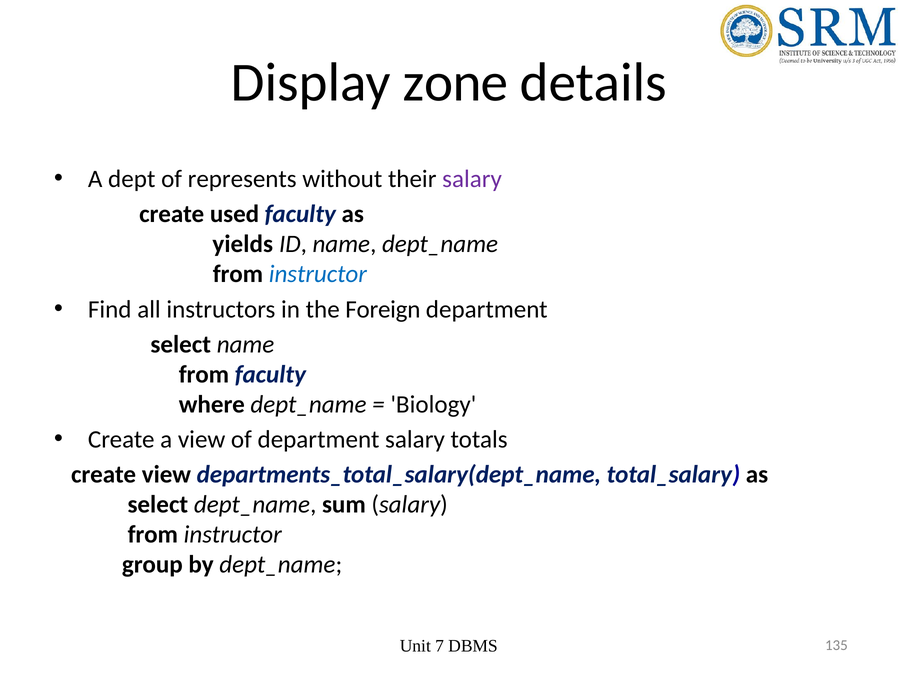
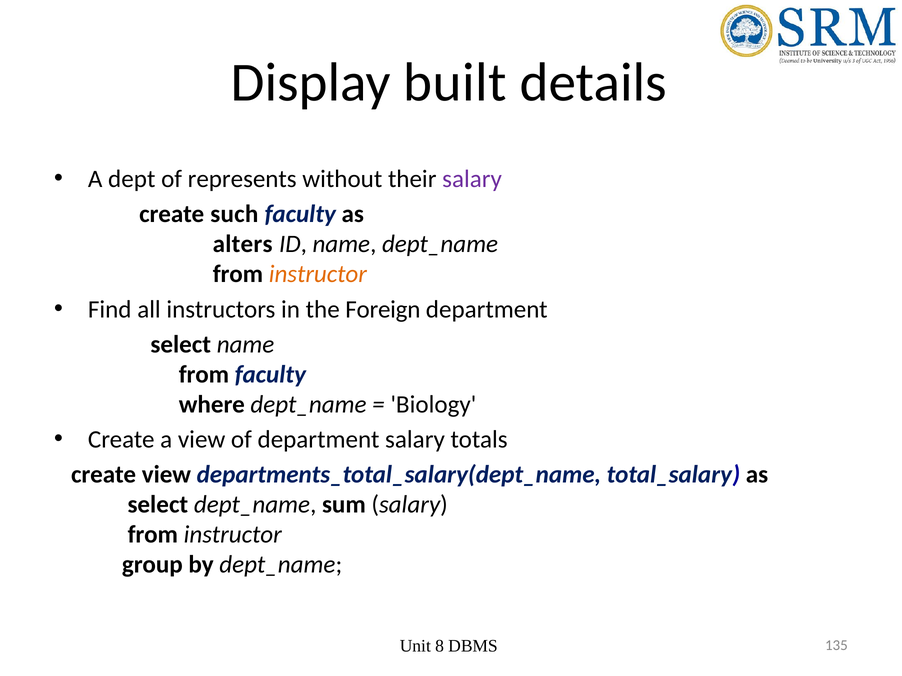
zone: zone -> built (455, 83)
used: used -> such (234, 214)
yields: yields -> alters (243, 244)
instructor colour: blue -> orange (318, 274)
7: 7 -> 8 (440, 646)
